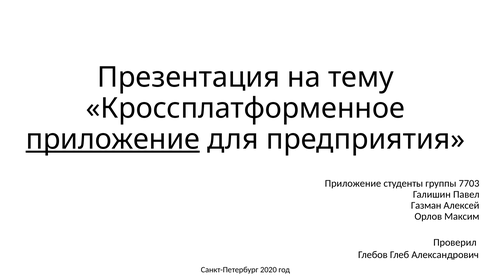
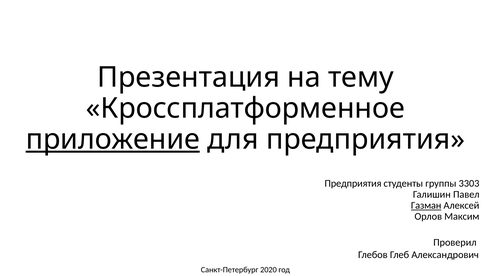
Приложение: Приложение -> Предприятия (353, 184)
7703: 7703 -> 3303 (469, 184)
Газман underline: none -> present (426, 206)
